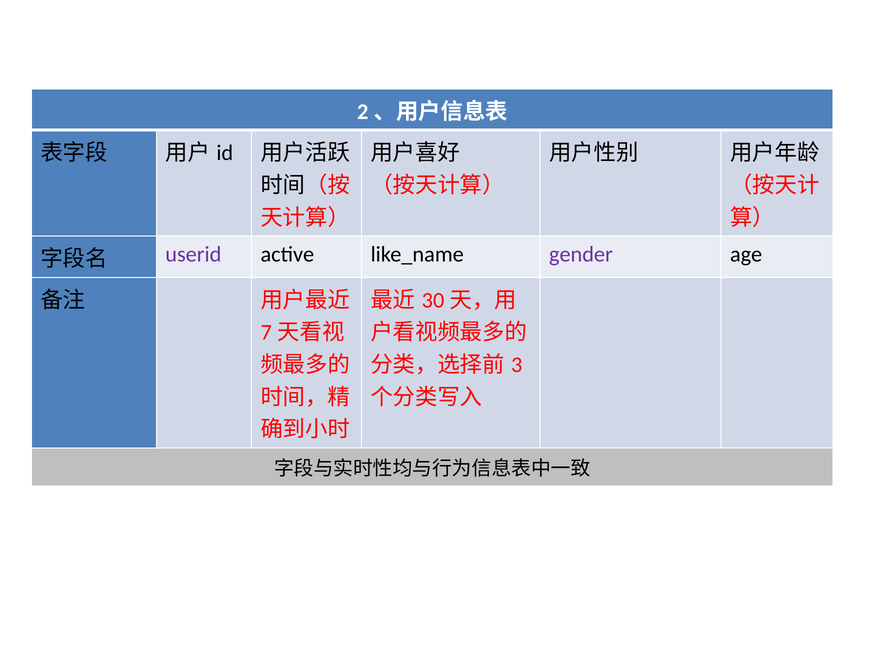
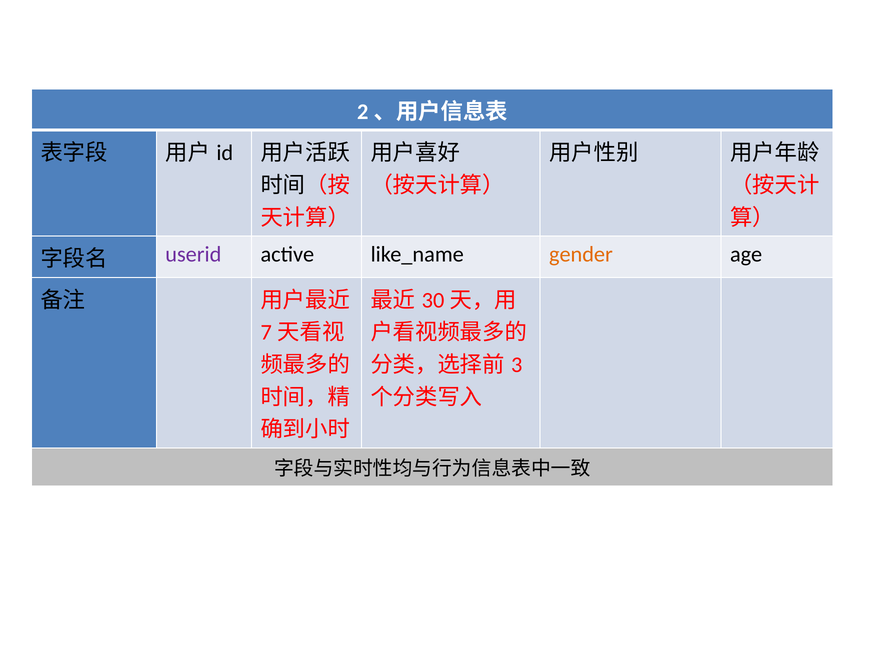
gender colour: purple -> orange (581, 254)
